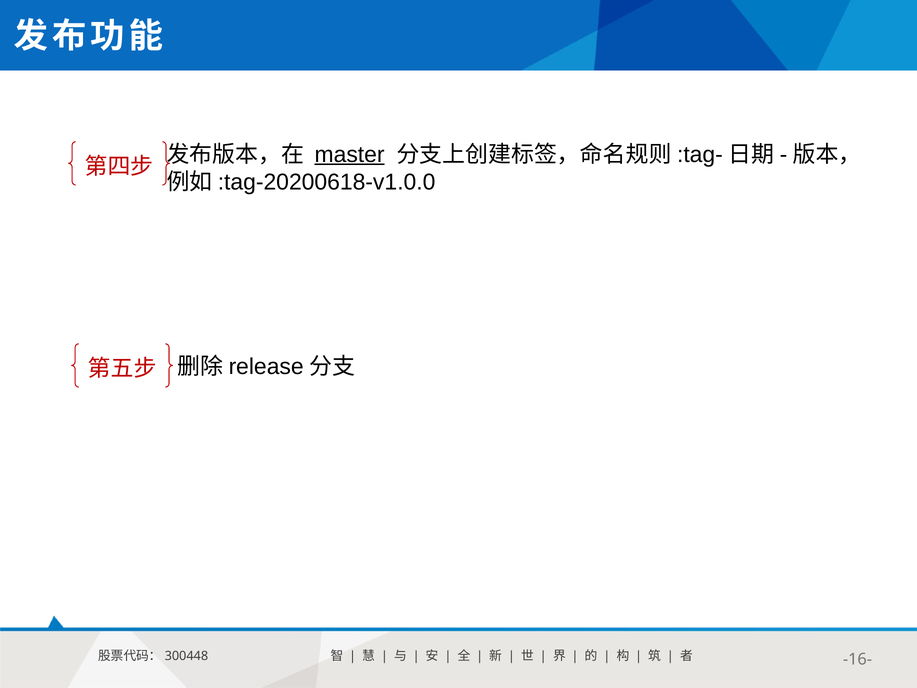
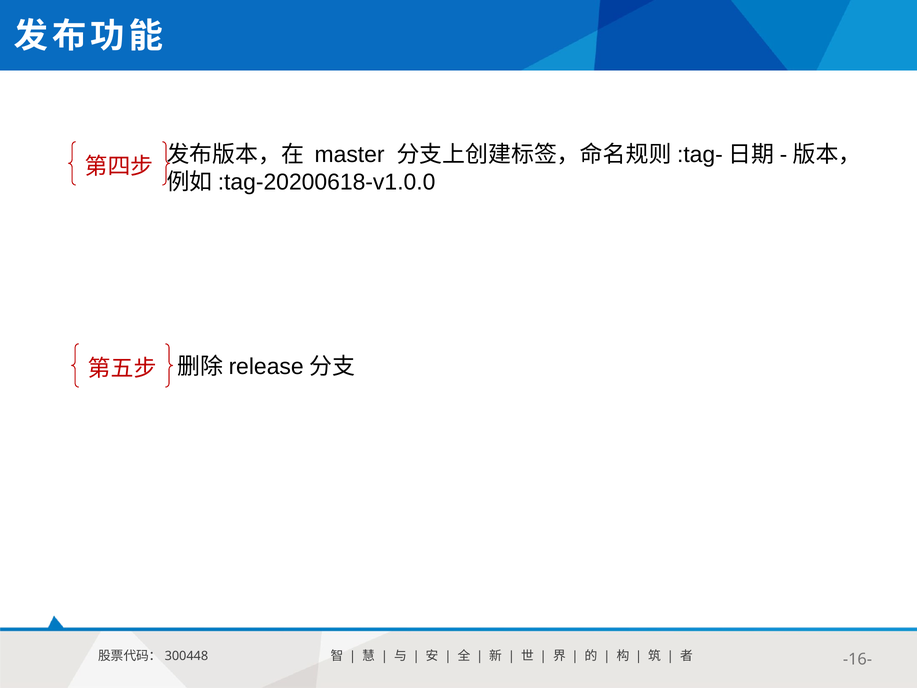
master underline: present -> none (350, 154)
